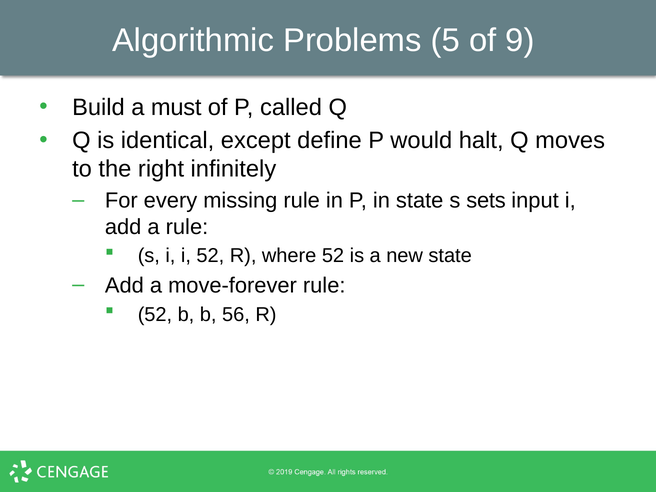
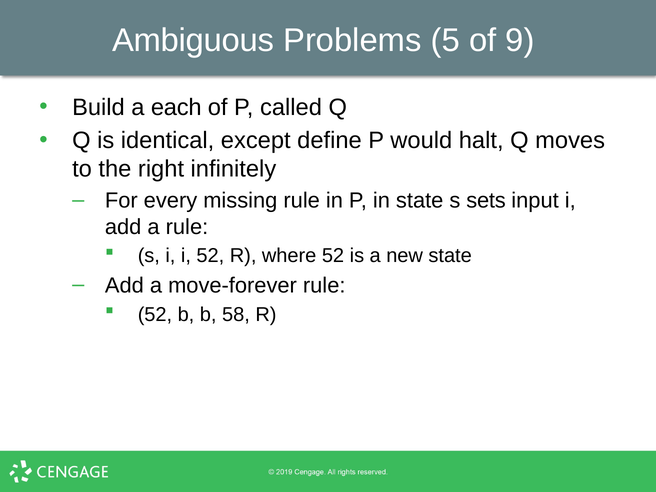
Algorithmic: Algorithmic -> Ambiguous (193, 40)
must: must -> each (176, 107)
56: 56 -> 58 (236, 314)
